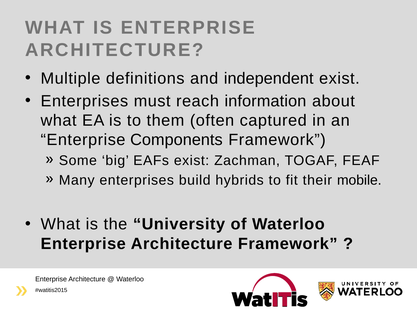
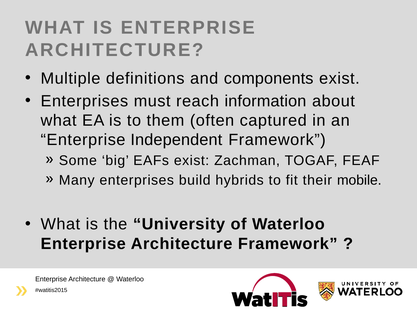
independent: independent -> components (269, 78)
Components: Components -> Independent (176, 140)
